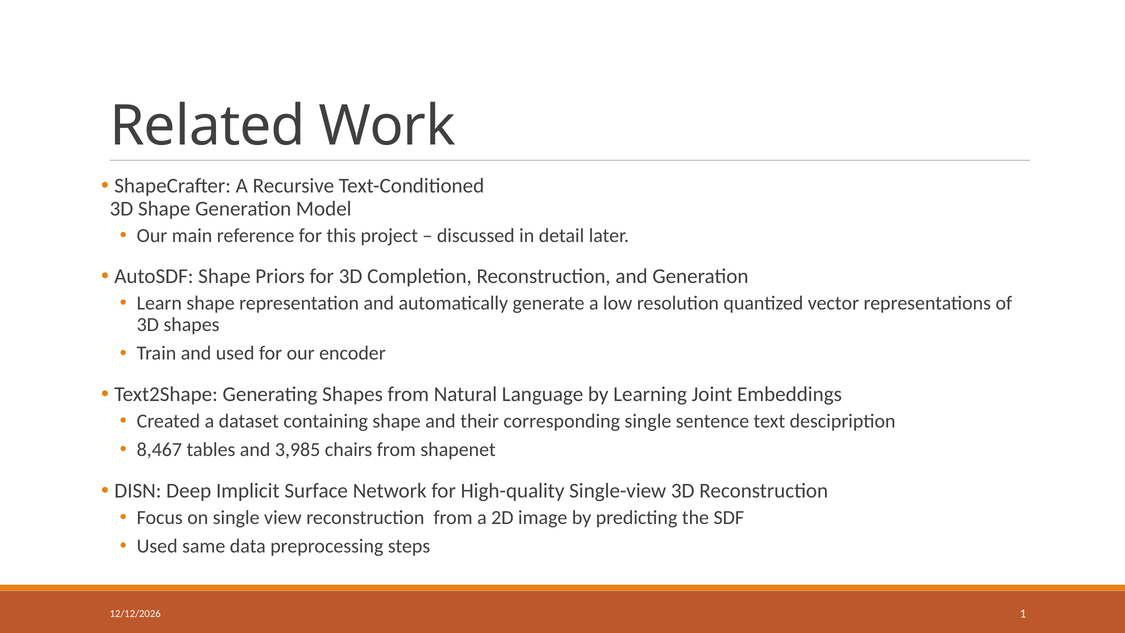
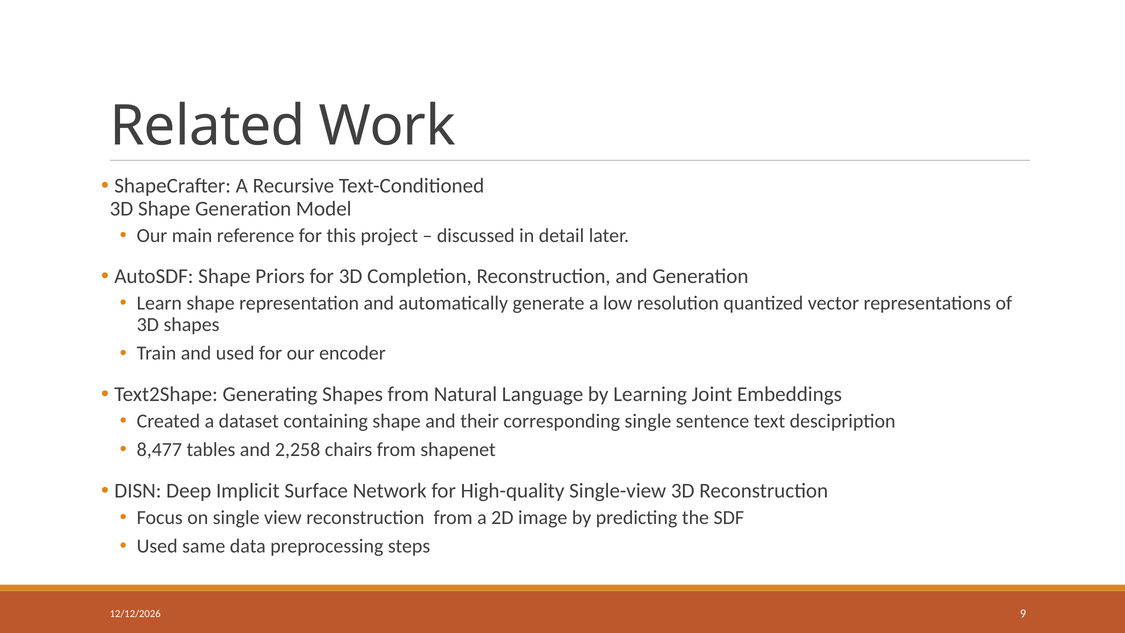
8,467: 8,467 -> 8,477 (159, 450)
3,985: 3,985 -> 2,258 (298, 450)
1: 1 -> 9 (1023, 614)
